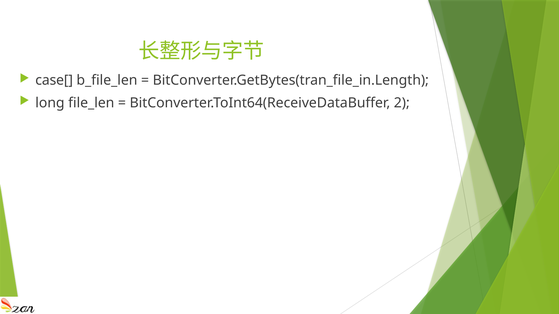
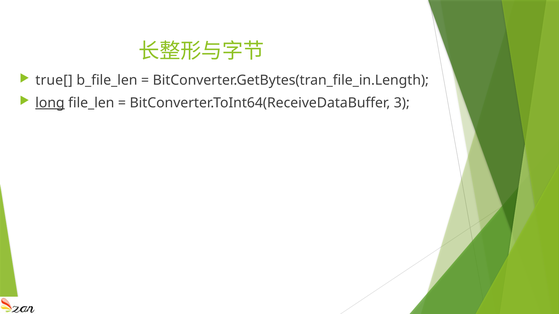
case[: case[ -> true[ (54, 80)
long underline: none -> present (50, 103)
2: 2 -> 3 (402, 103)
